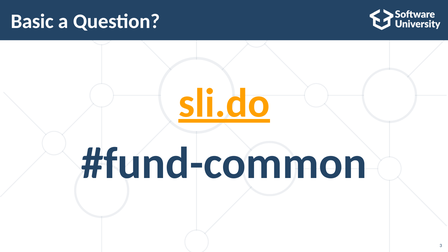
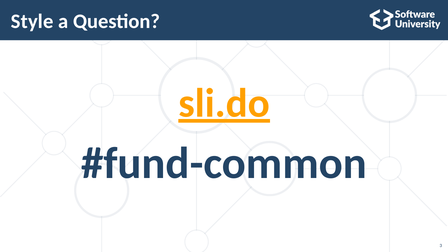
Basic: Basic -> Style (32, 21)
